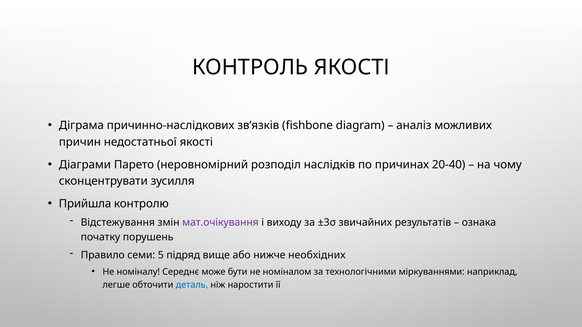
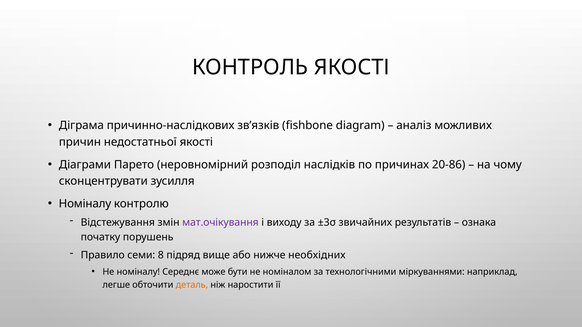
20-40: 20-40 -> 20-86 (449, 165)
Прийшла: Прийшла -> Номіналу (85, 204)
5: 5 -> 8 (161, 255)
деталь colour: blue -> orange (192, 285)
